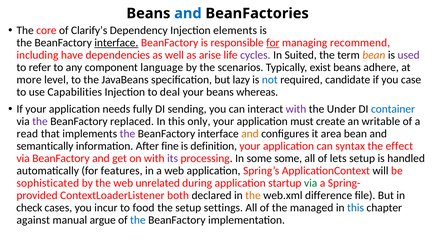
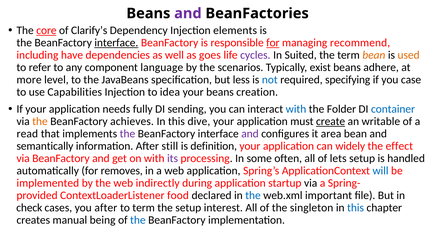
and colour: blue -> purple (188, 13)
core underline: none -> present (46, 30)
arise: arise -> goes (210, 55)
used colour: purple -> orange (409, 55)
lazy: lazy -> less (241, 80)
candidate: candidate -> specifying (348, 80)
deal: deal -> idea (170, 92)
whereas: whereas -> creation (257, 92)
with colour: purple -> blue (296, 109)
Under: Under -> Folder (341, 109)
the colour: purple -> orange (40, 121)
replaced: replaced -> achieves (132, 121)
only: only -> dive (199, 121)
create underline: none -> present (331, 121)
and colour: orange -> purple (250, 133)
fine: fine -> still (170, 146)
syntax: syntax -> widely (350, 146)
some some: some -> often (288, 158)
features: features -> removes (122, 170)
will colour: black -> blue (380, 170)
sophisticated: sophisticated -> implemented (48, 183)
unrelated: unrelated -> indirectly (158, 183)
via colour: green -> black (311, 183)
both: both -> food (178, 195)
the colour: orange -> blue (253, 195)
difference: difference -> important (329, 195)
you incur: incur -> after (106, 207)
to food: food -> term (144, 207)
settings: settings -> interest (223, 207)
managed: managed -> singleton (312, 207)
against: against -> creates (33, 220)
argue: argue -> being (103, 220)
